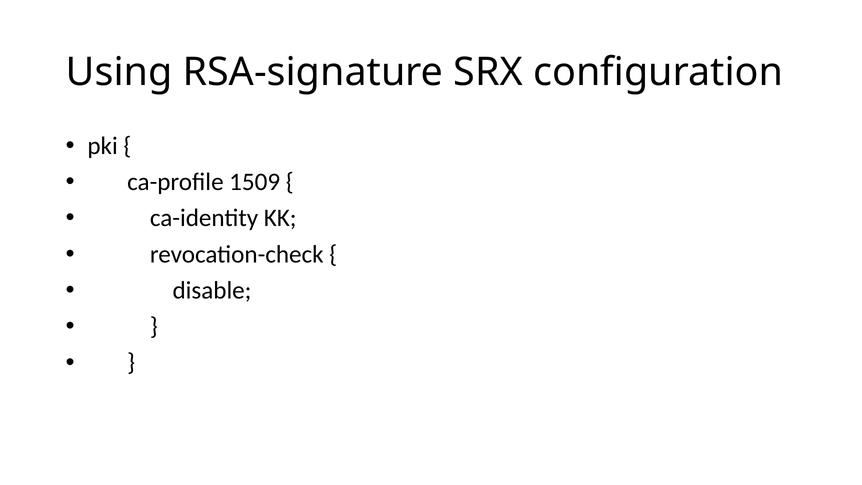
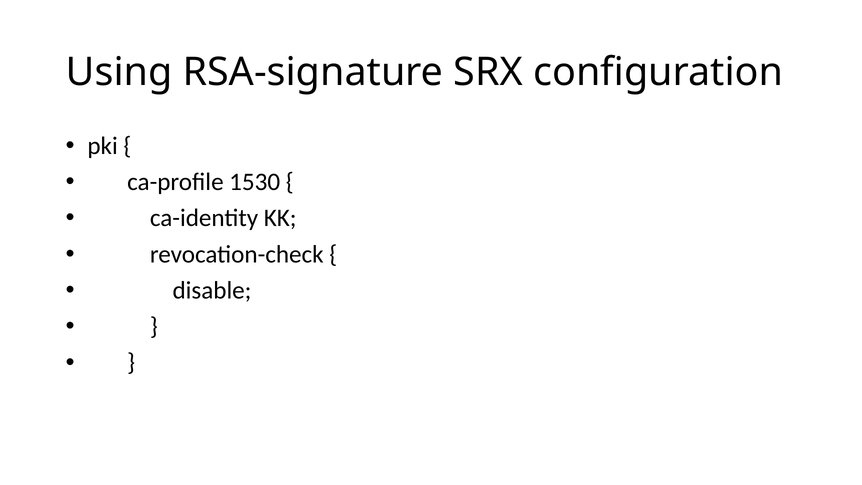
1509: 1509 -> 1530 (255, 182)
